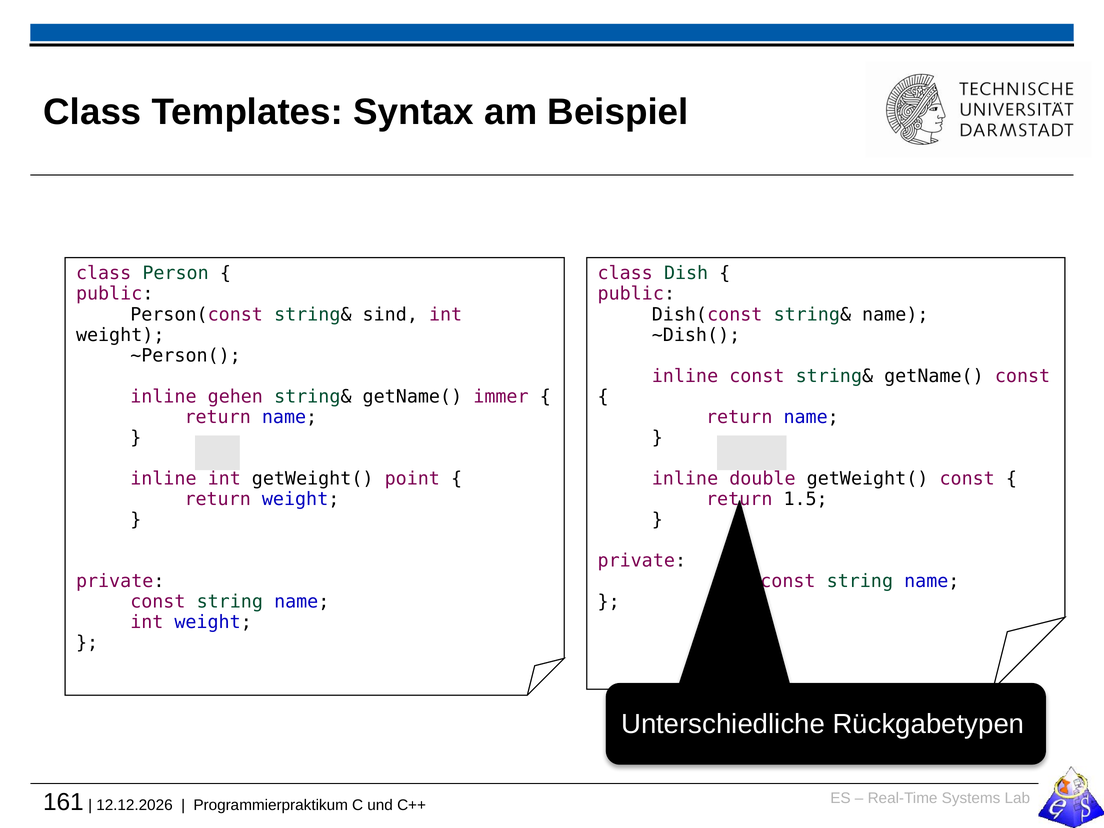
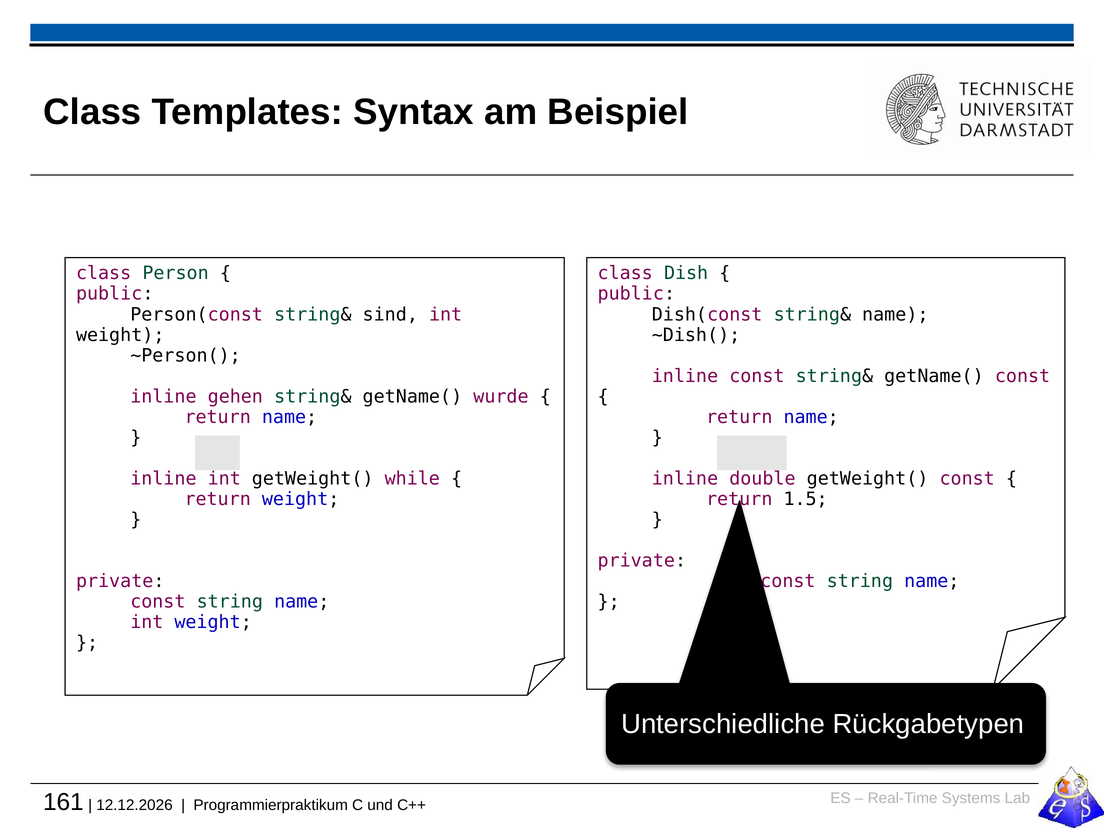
immer: immer -> wurde (501, 397)
point: point -> while (412, 479)
